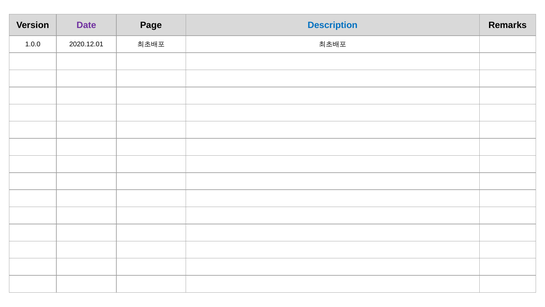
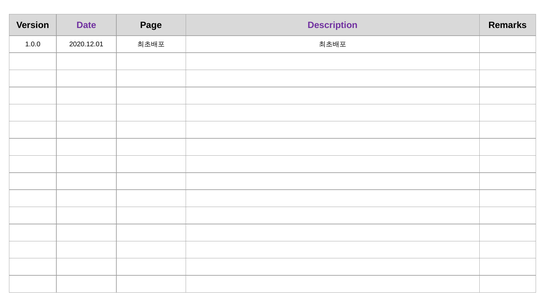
Description colour: blue -> purple (333, 25)
